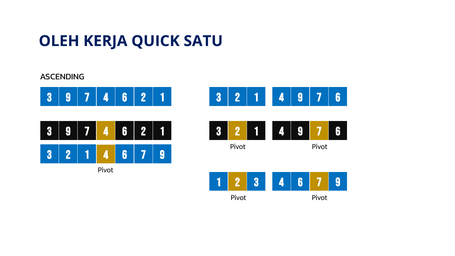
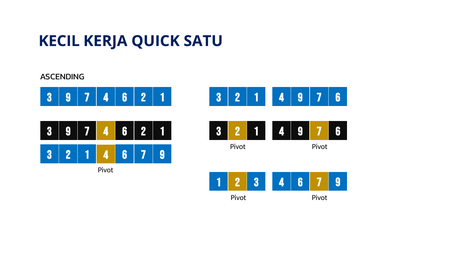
OLEH: OLEH -> KECIL (59, 41)
